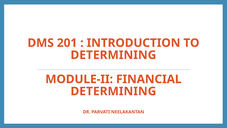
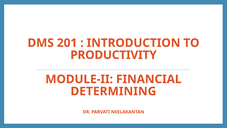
DETERMINING: DETERMINING -> PRODUCTIVITY (114, 55)
